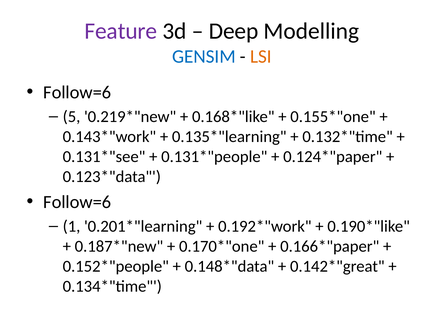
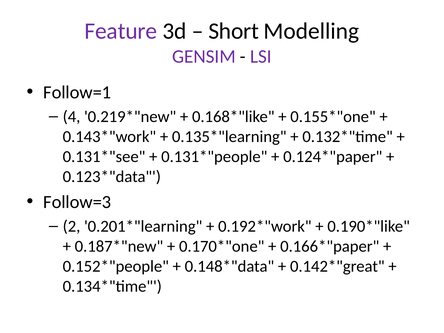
Deep: Deep -> Short (234, 31)
GENSIM colour: blue -> purple (204, 56)
LSI colour: orange -> purple (261, 56)
Follow=6: Follow=6 -> Follow=1 (77, 92)
5: 5 -> 4 (72, 117)
Follow=6: Follow=6 -> Follow=3 (77, 202)
1: 1 -> 2 (72, 226)
